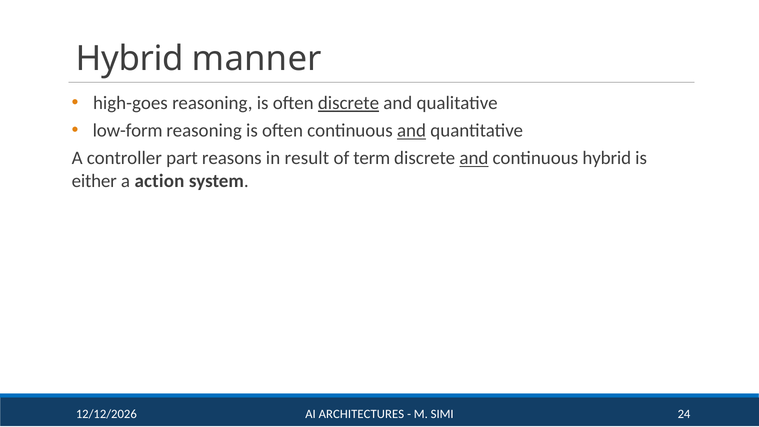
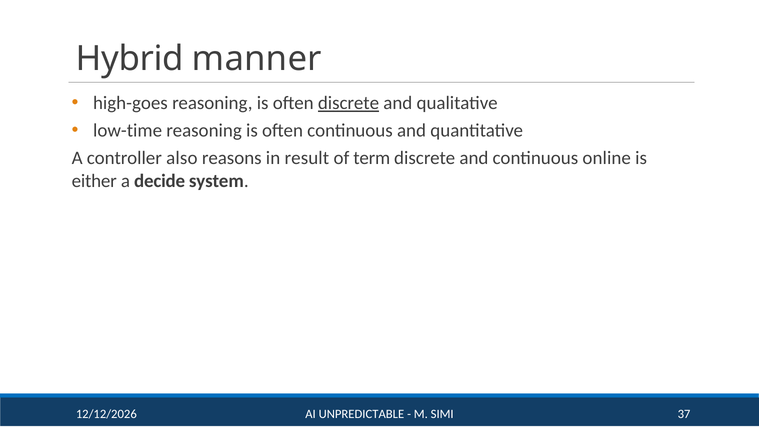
low-form: low-form -> low-time (128, 131)
and underline: present -> none (412, 131)
part: part -> also (182, 158)
and underline: present -> none (474, 158)
continuous hybrid: hybrid -> online (607, 158)
action: action -> decide (160, 181)
ARCHITECTURES: ARCHITECTURES -> UNPREDICTABLE (361, 414)
24: 24 -> 37 (684, 414)
